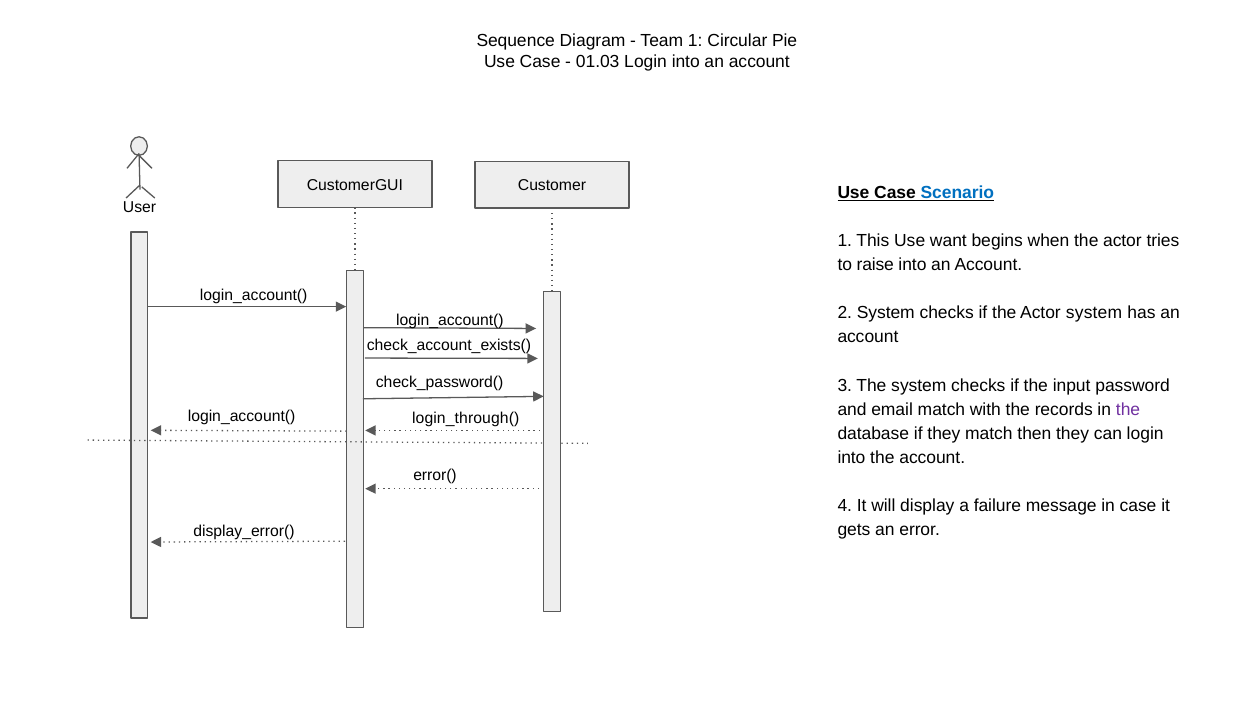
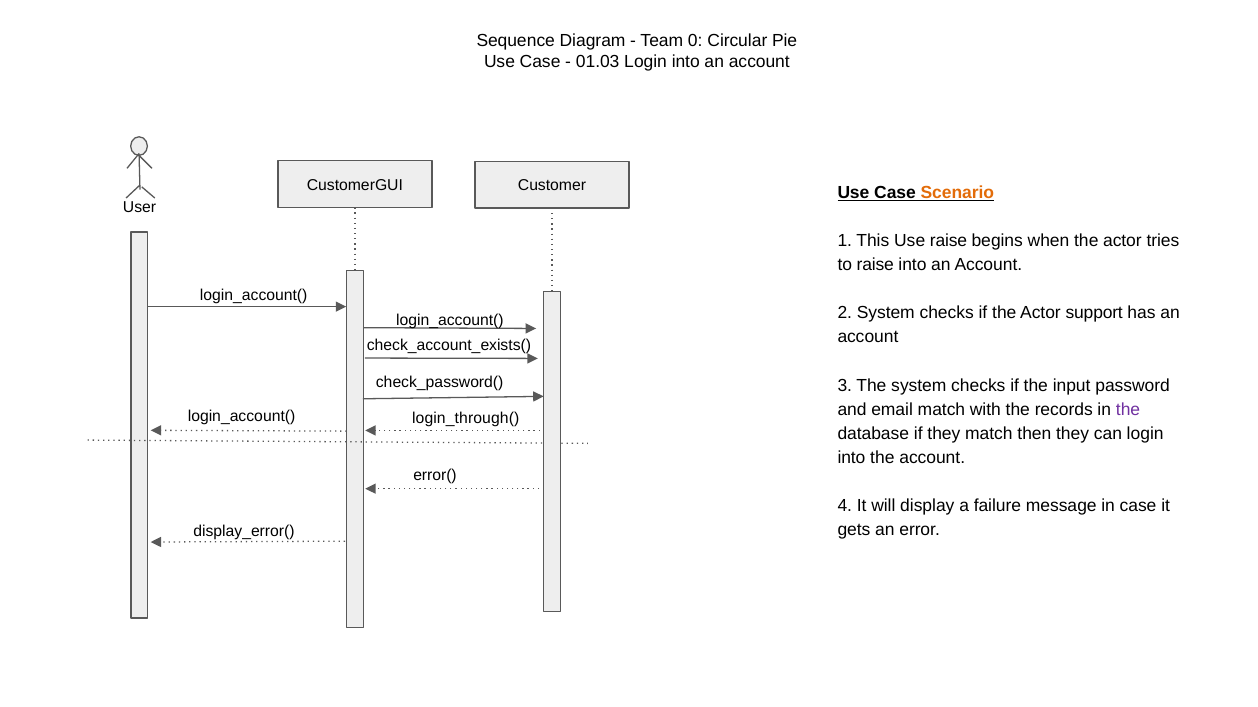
Team 1: 1 -> 0 (695, 40)
Scenario colour: blue -> orange (957, 193)
Use want: want -> raise (948, 241)
Actor system: system -> support (1094, 313)
